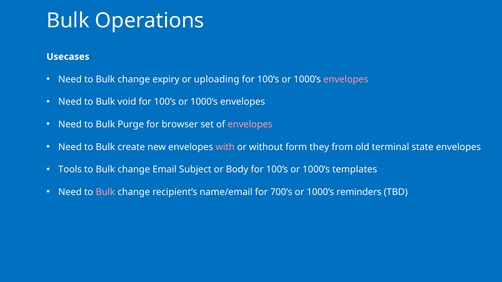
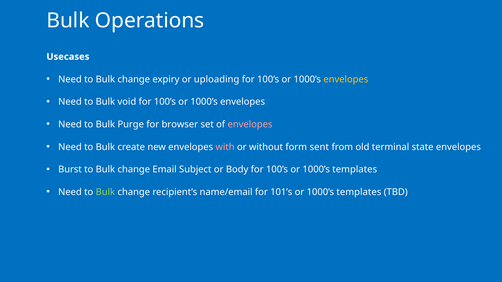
envelopes colour: pink -> yellow (346, 79)
they: they -> sent (319, 147)
Tools: Tools -> Burst (70, 170)
Bulk colour: pink -> light green (105, 192)
700’s: 700’s -> 101’s (281, 192)
reminders: reminders -> templates (359, 192)
